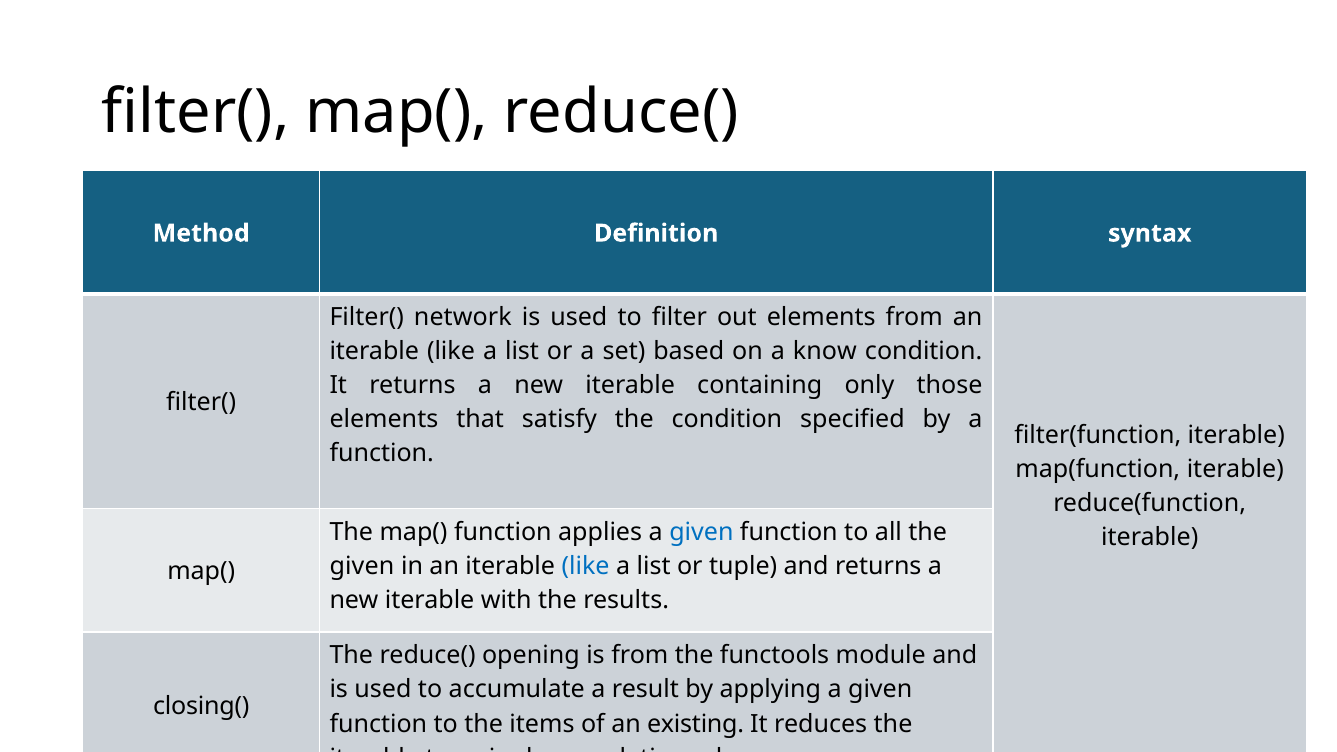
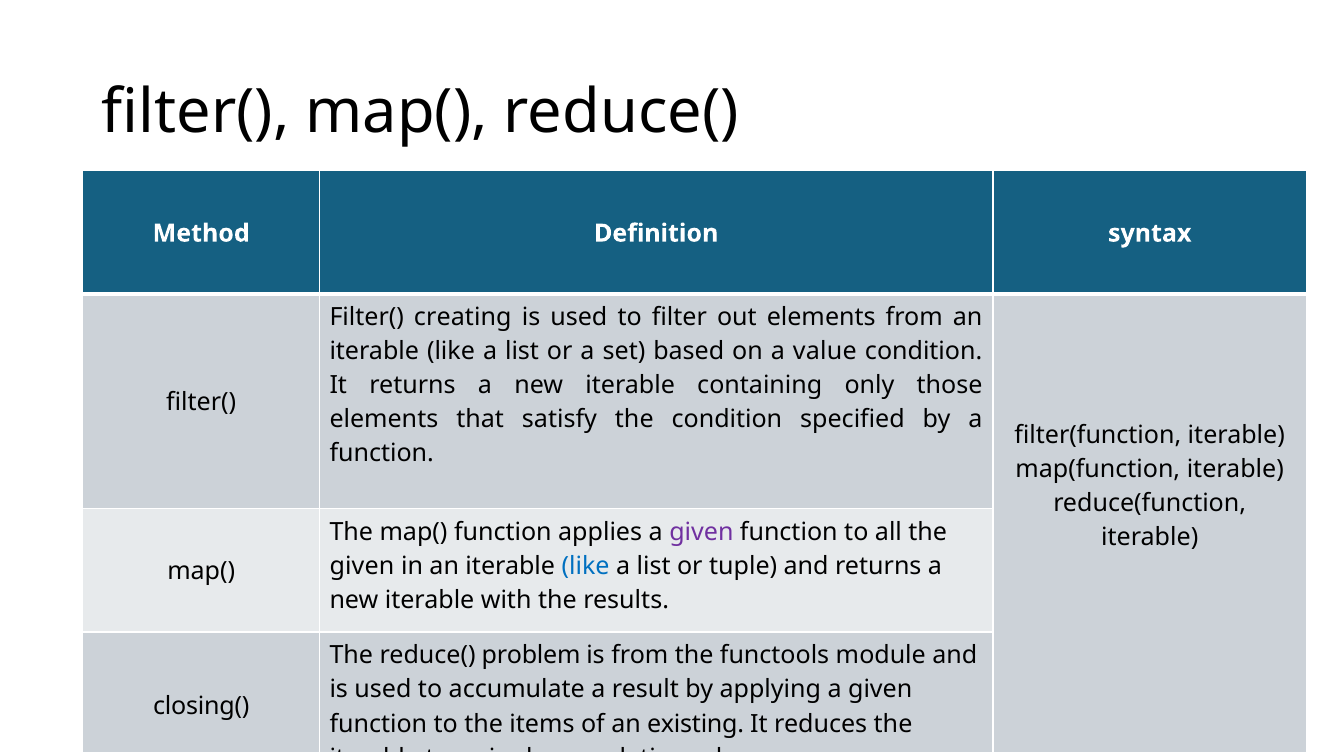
network: network -> creating (463, 317)
a know: know -> value (825, 351)
given colour: blue -> purple (701, 532)
opening: opening -> problem (531, 656)
